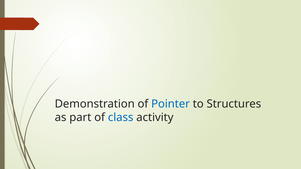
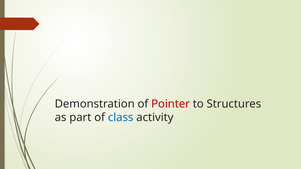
Pointer colour: blue -> red (171, 104)
